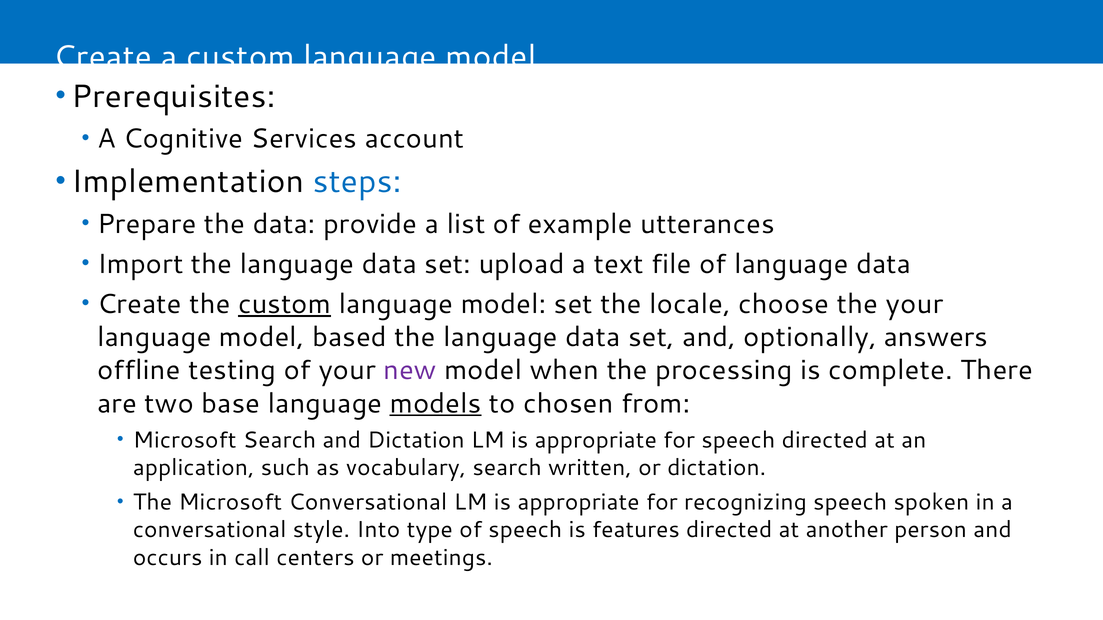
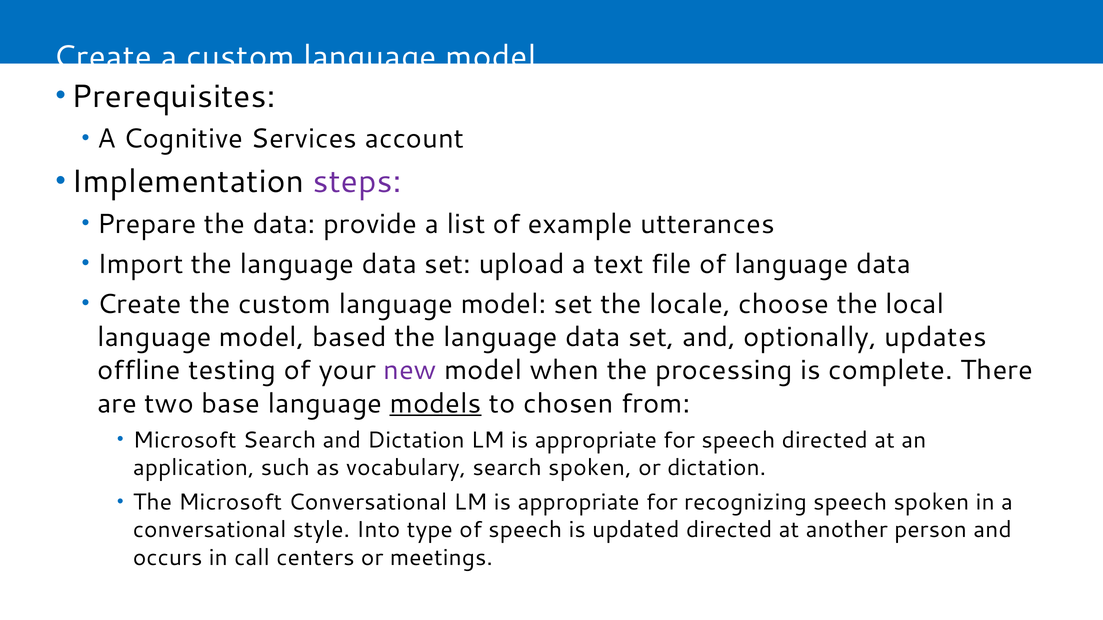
steps colour: blue -> purple (357, 182)
custom underline: present -> none (285, 304)
the your: your -> local (915, 304)
answers: answers -> updates (936, 338)
search written: written -> spoken (590, 468)
features: features -> updated (636, 530)
